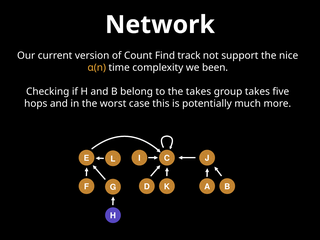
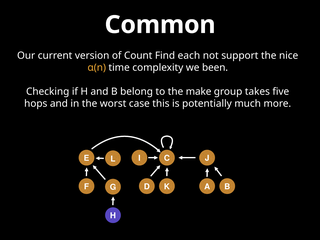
Network: Network -> Common (160, 25)
track: track -> each (189, 55)
the takes: takes -> make (199, 91)
